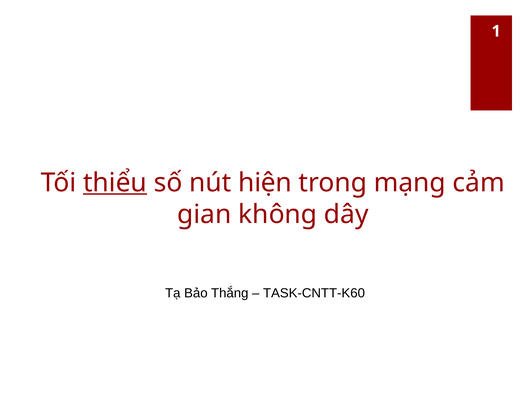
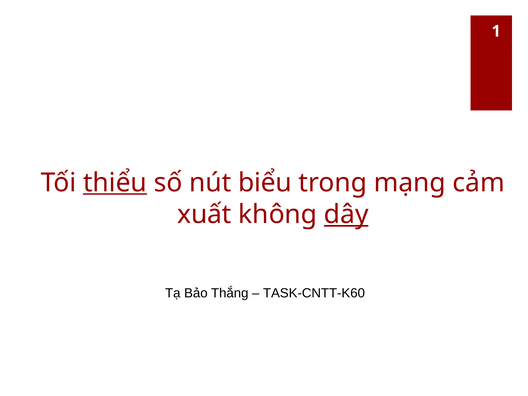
hiện: hiện -> biểu (265, 183)
gian: gian -> xuất (204, 214)
dây underline: none -> present (346, 214)
